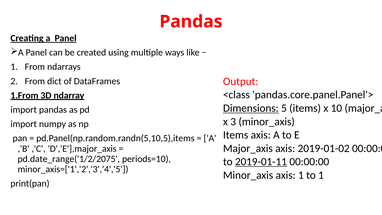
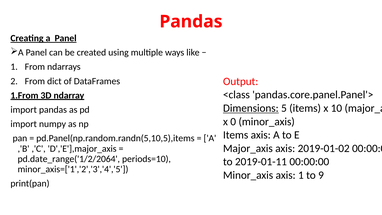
3: 3 -> 0 (233, 122)
pd.date_range('1/2/2075: pd.date_range('1/2/2075 -> pd.date_range('1/2/2064 (69, 159)
2019-01-11 underline: present -> none (261, 162)
to 1: 1 -> 9 (321, 175)
